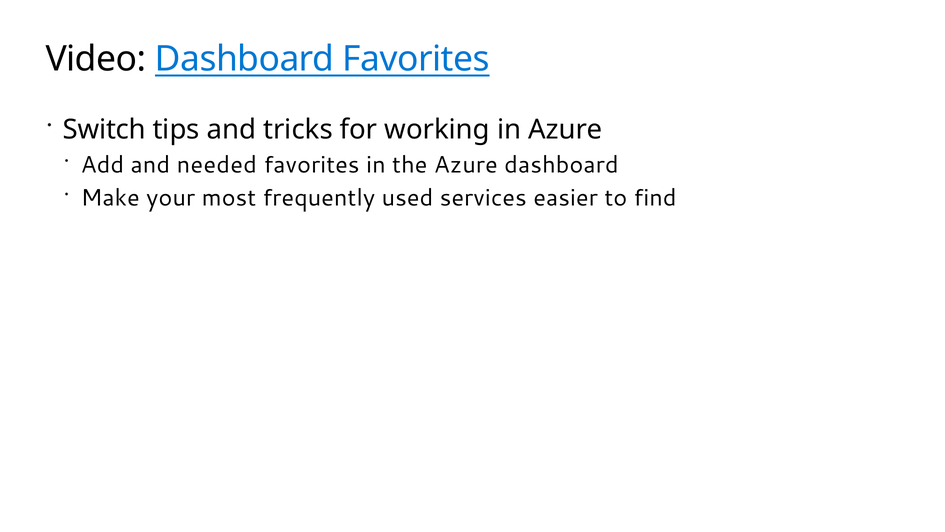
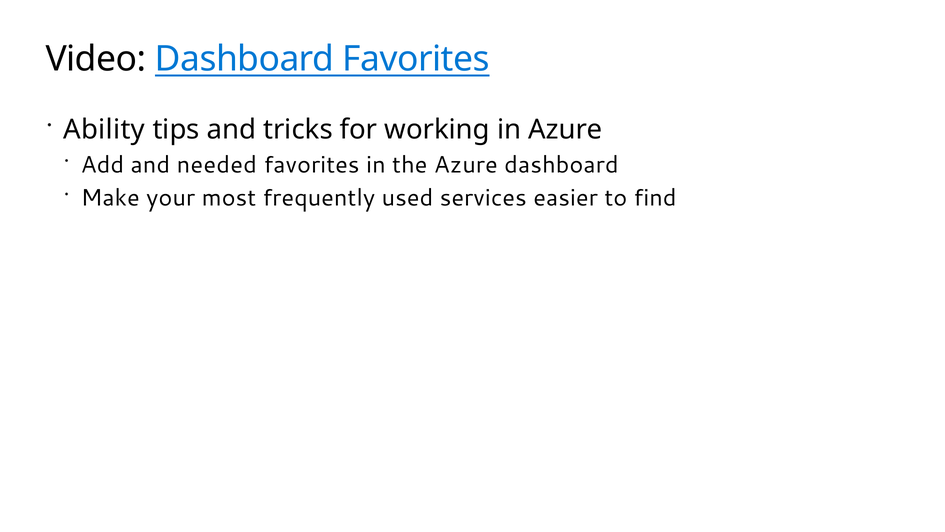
Switch: Switch -> Ability (104, 130)
